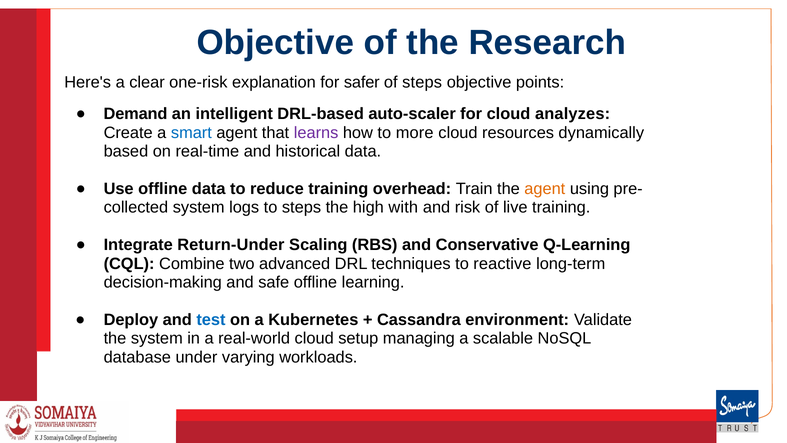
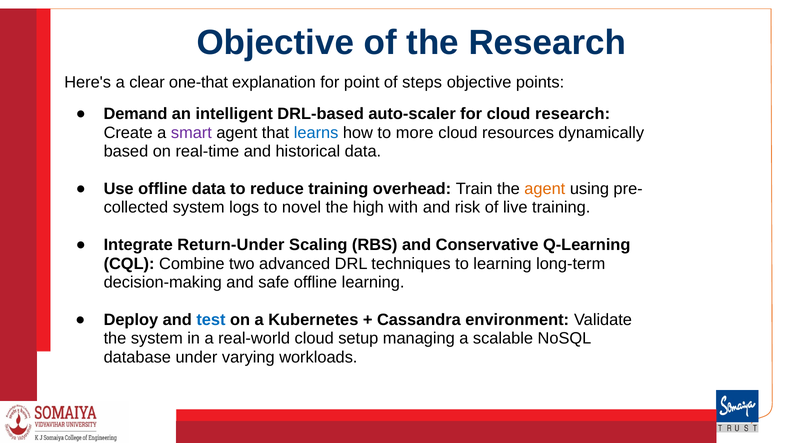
one-risk: one-risk -> one-that (198, 82)
safer: safer -> point (362, 82)
cloud analyzes: analyzes -> research (573, 114)
smart colour: blue -> purple (191, 133)
learns colour: purple -> blue (316, 133)
to steps: steps -> novel (301, 207)
to reactive: reactive -> learning (502, 263)
